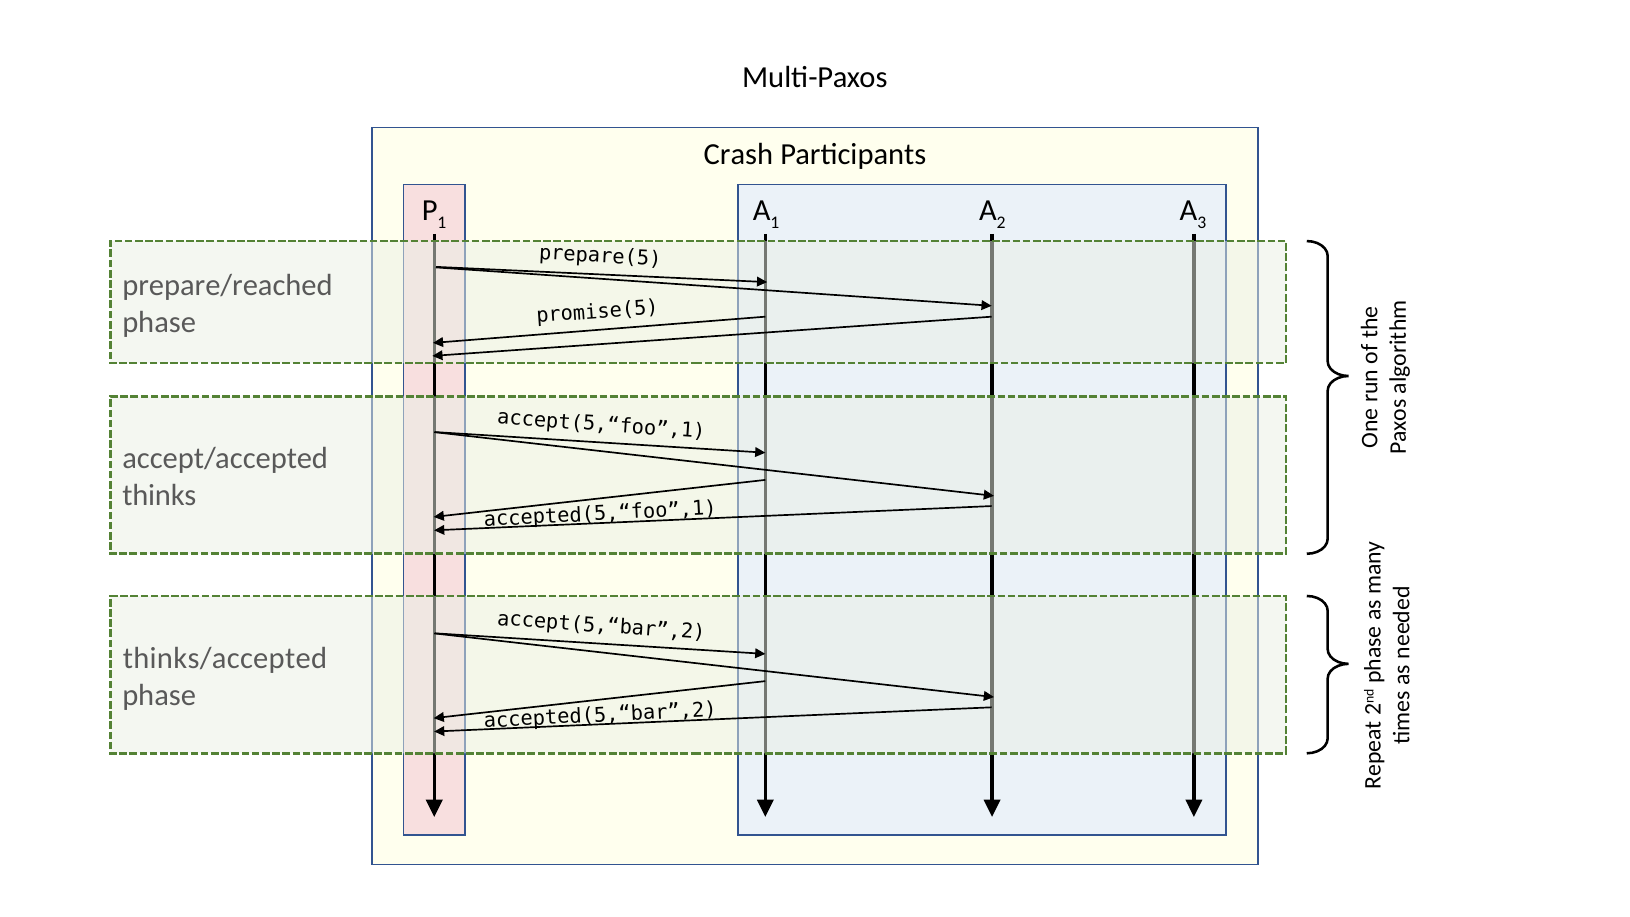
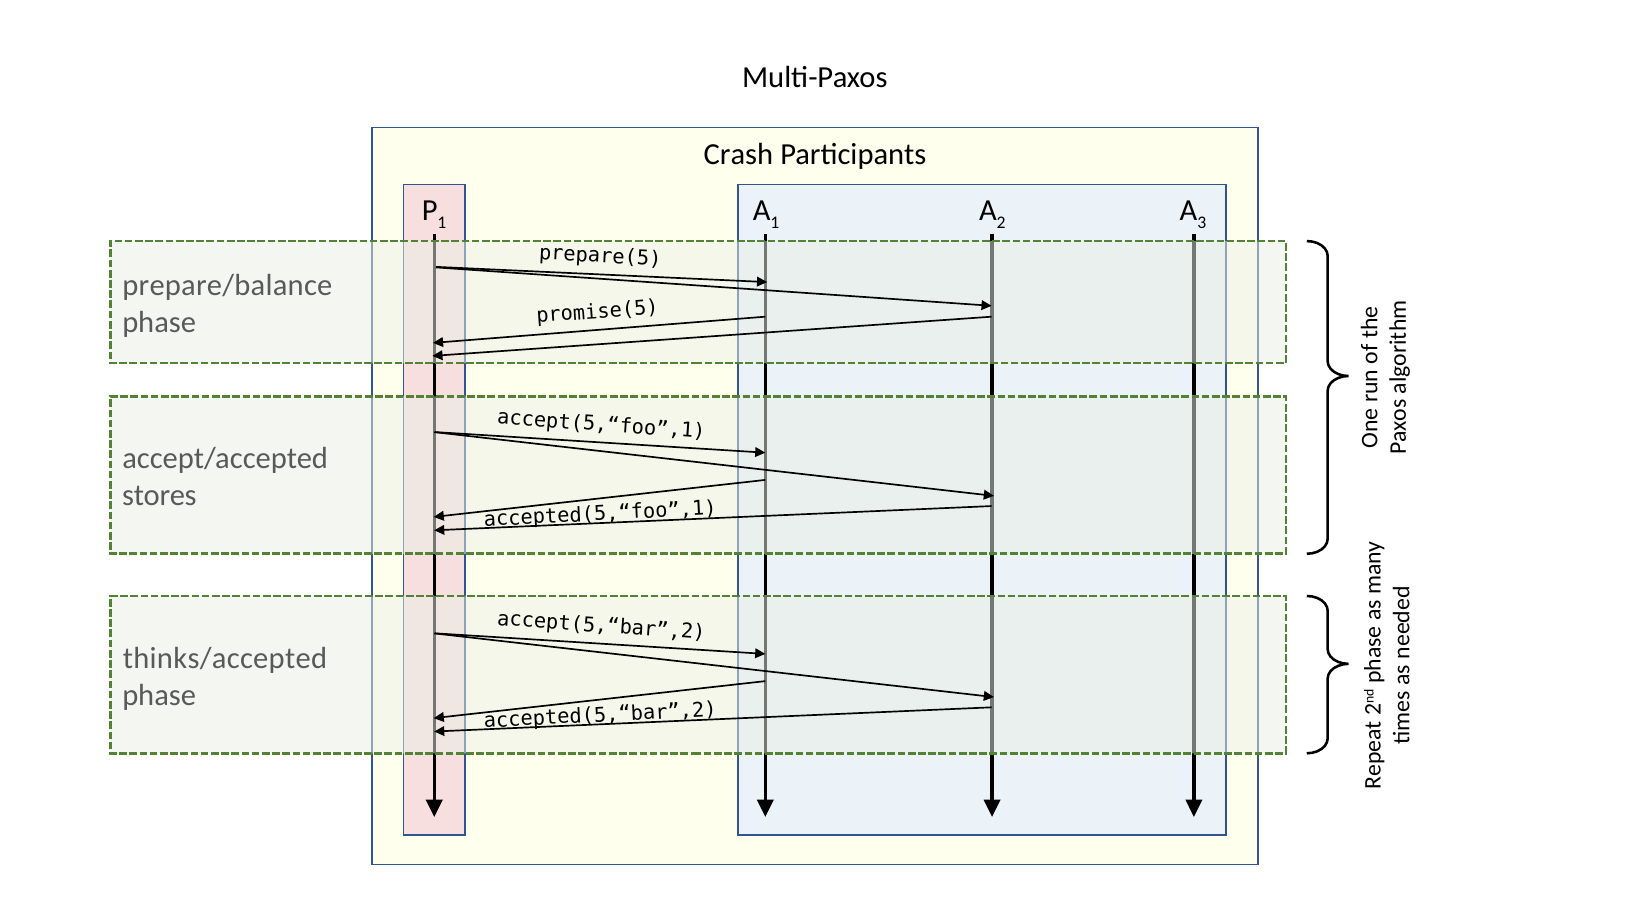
prepare/reached: prepare/reached -> prepare/balance (227, 286)
thinks: thinks -> stores (159, 496)
